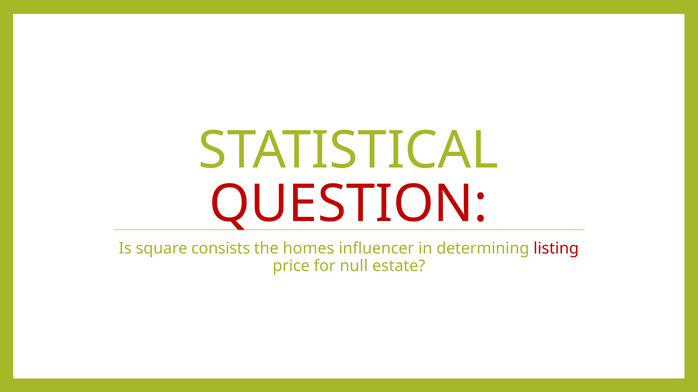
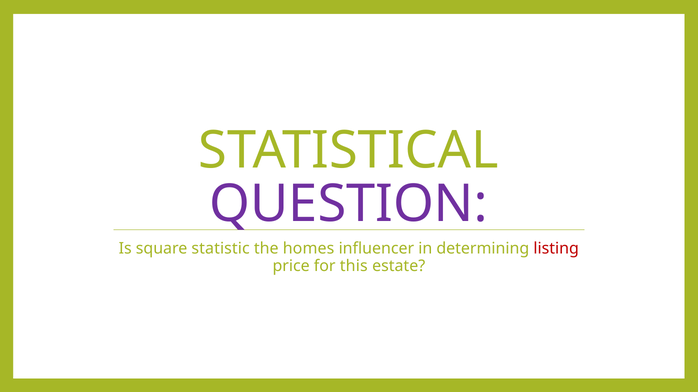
QUESTION colour: red -> purple (349, 204)
consists: consists -> statistic (221, 249)
null: null -> this (354, 266)
